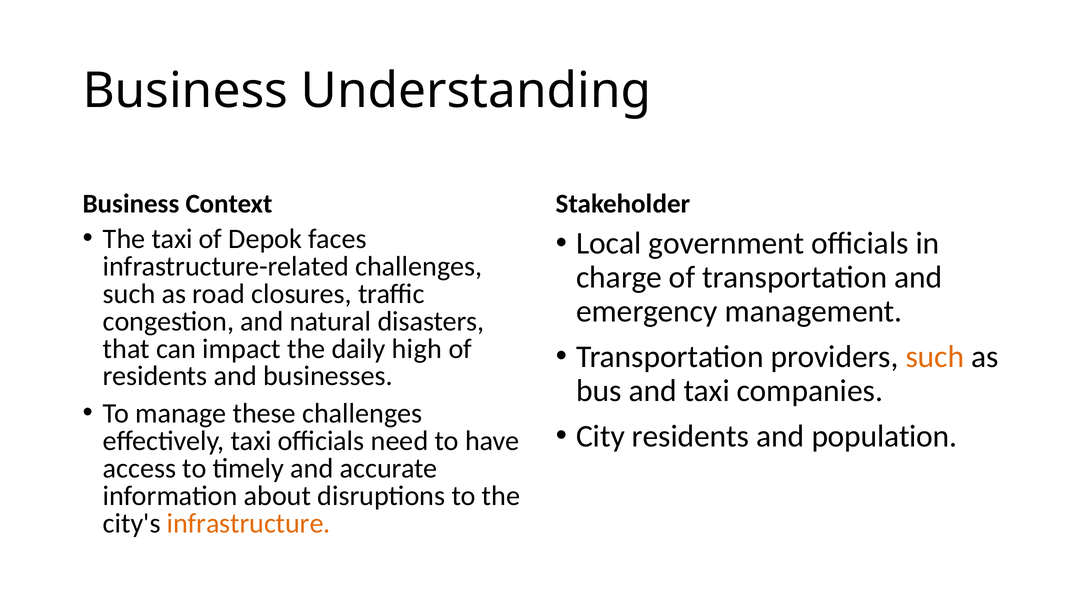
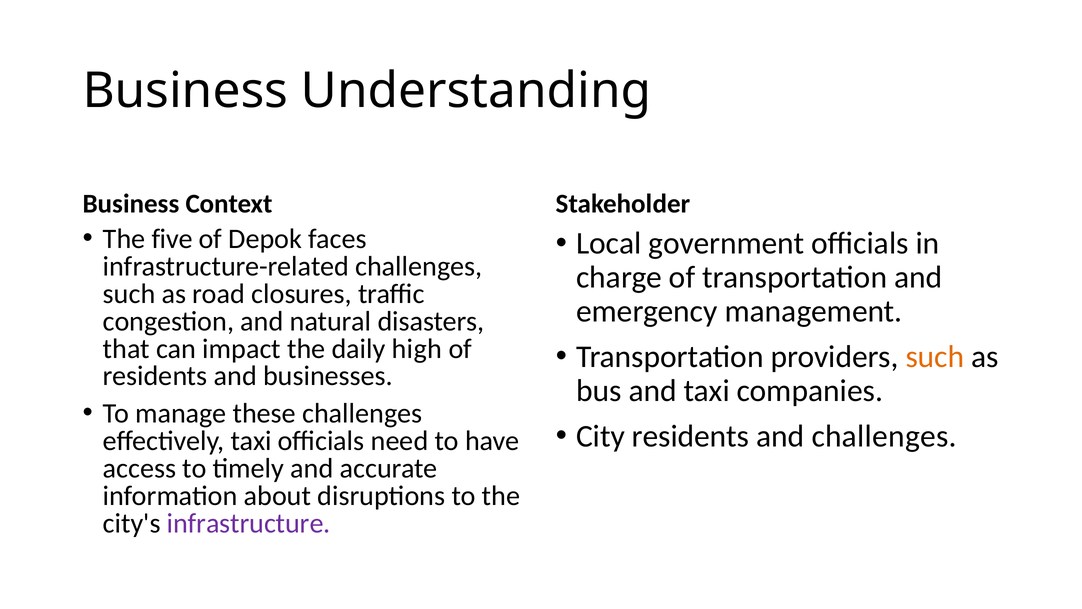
The taxi: taxi -> five (172, 239)
and population: population -> challenges (884, 436)
infrastructure colour: orange -> purple (249, 523)
